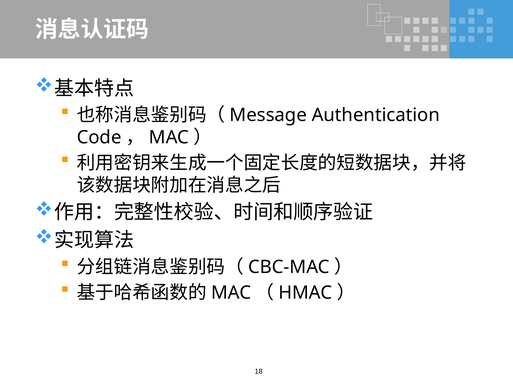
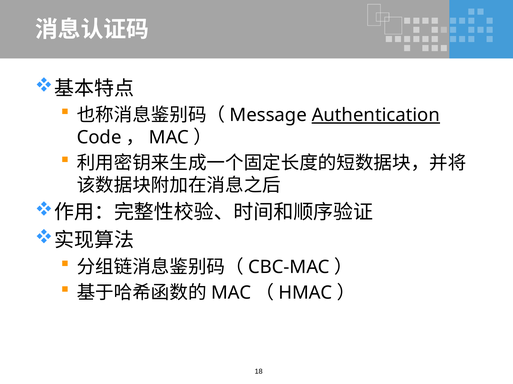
Authentication underline: none -> present (376, 115)
